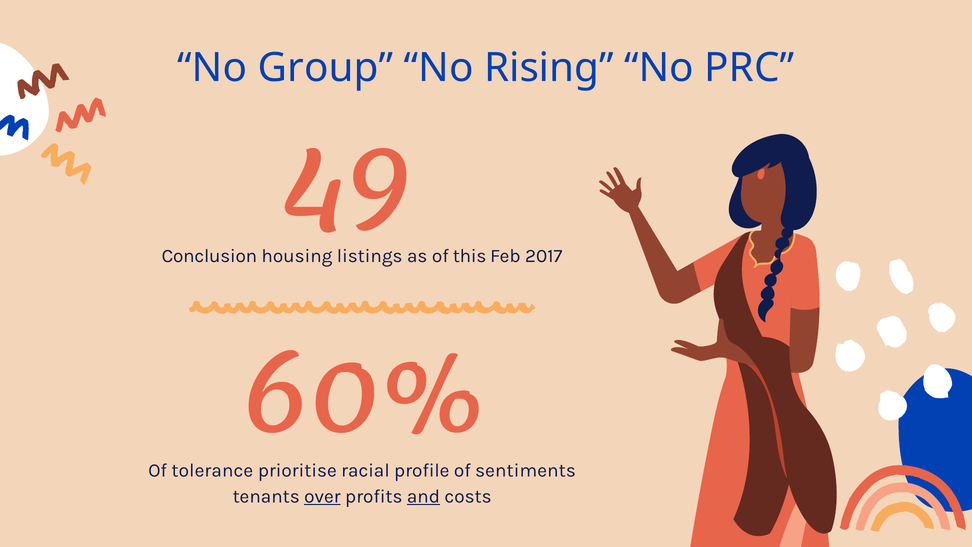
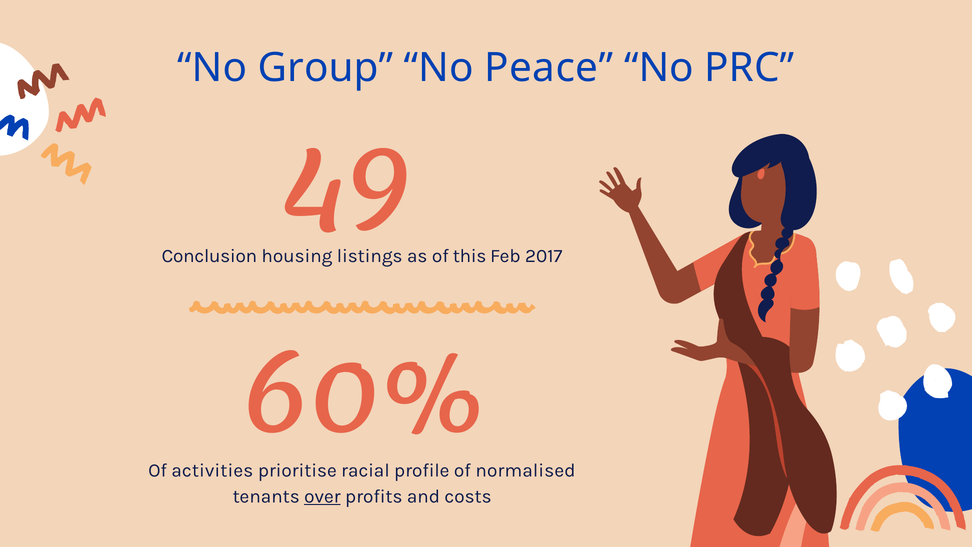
Rising: Rising -> Peace (549, 68)
tolerance: tolerance -> activities (212, 470)
sentiments: sentiments -> normalised (525, 470)
and underline: present -> none (423, 496)
